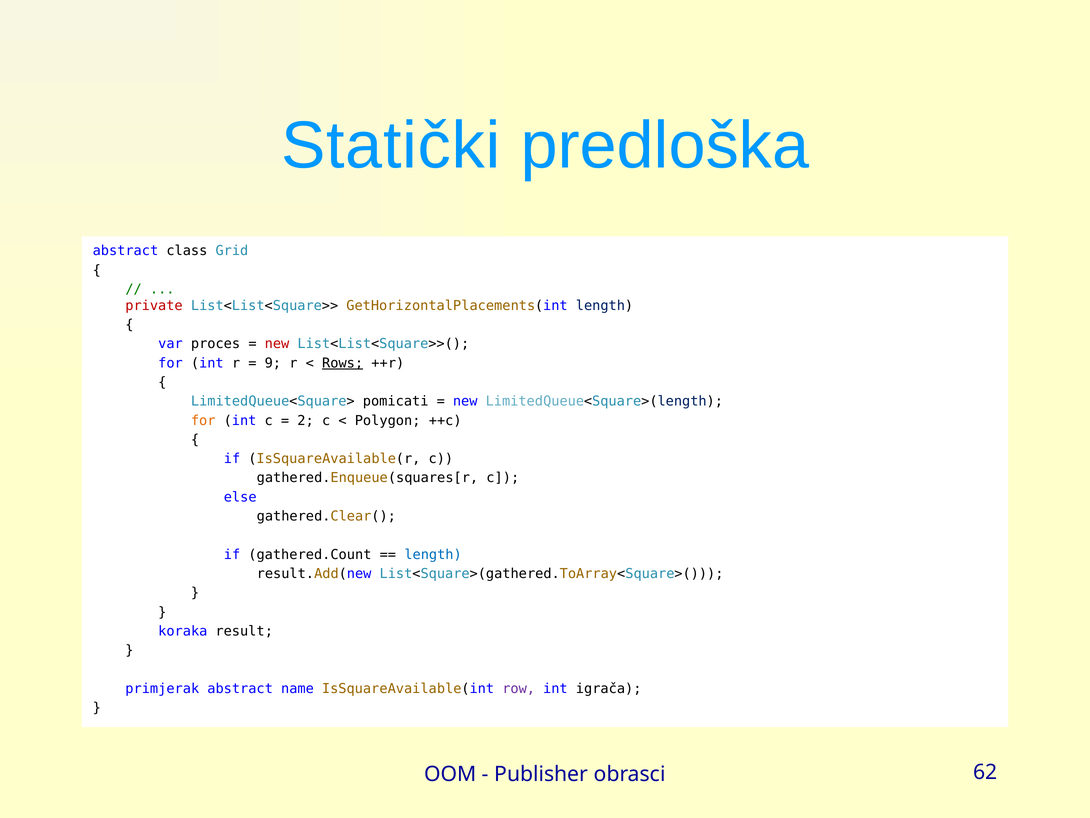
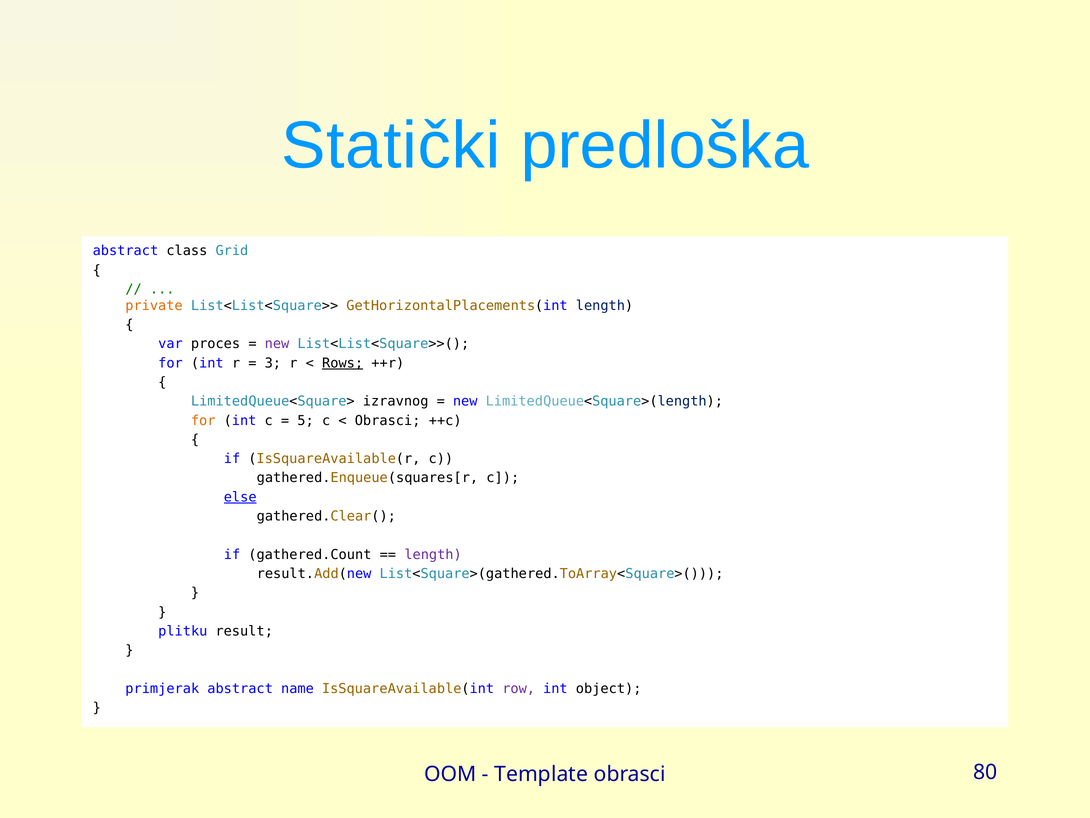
private colour: red -> orange (154, 305)
new colour: red -> purple (277, 344)
9: 9 -> 3 (273, 363)
pomicati: pomicati -> izravnog (396, 401)
2: 2 -> 5 (306, 420)
Polygon: Polygon -> Obrasci (388, 420)
else underline: none -> present (240, 497)
length colour: blue -> purple (433, 554)
koraka: koraka -> plitku (183, 631)
igrača: igrača -> object (609, 688)
Publisher: Publisher -> Template (541, 774)
62: 62 -> 80 (985, 772)
